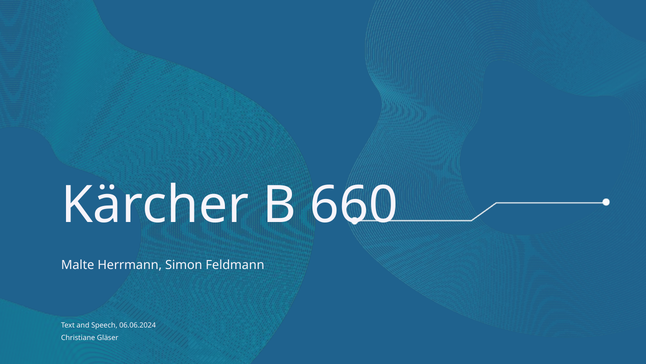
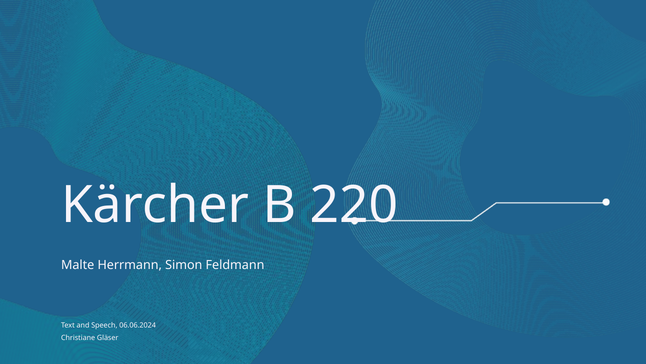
660: 660 -> 220 (354, 205)
